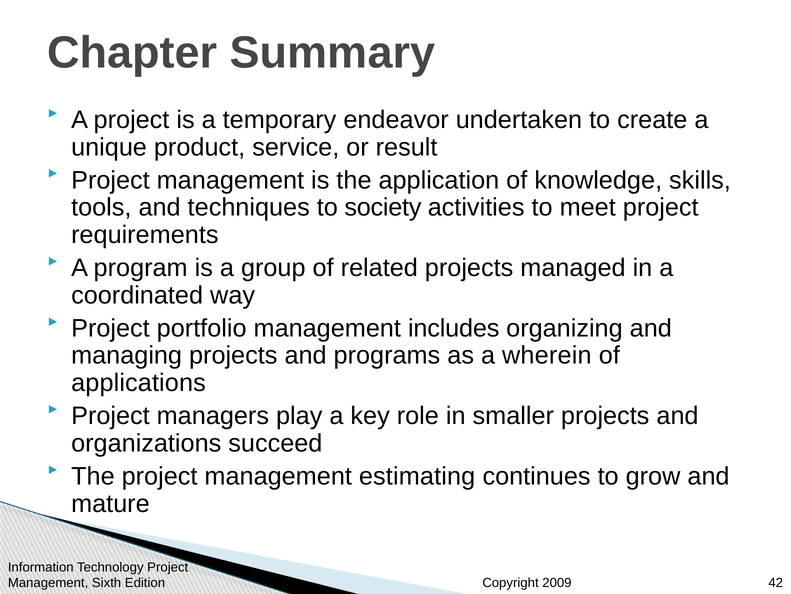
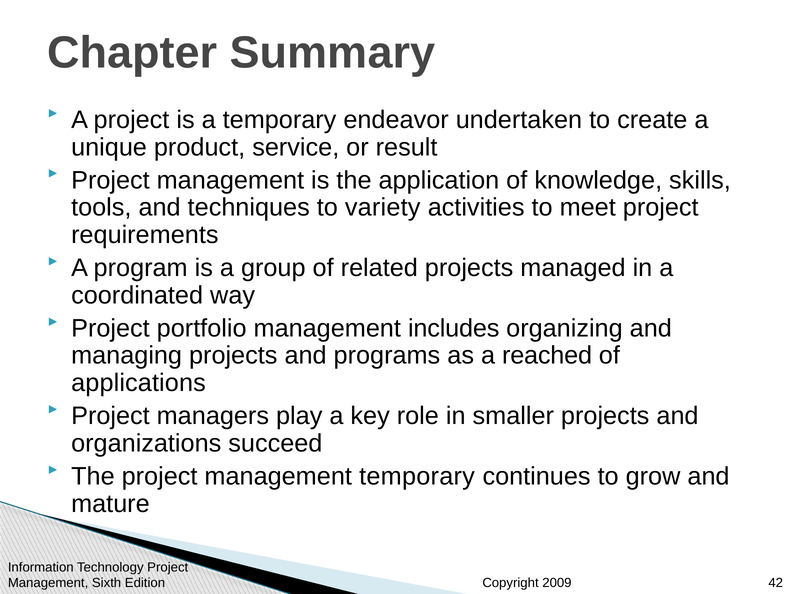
society: society -> variety (383, 207)
wherein: wherein -> reached (547, 355)
management estimating: estimating -> temporary (417, 476)
